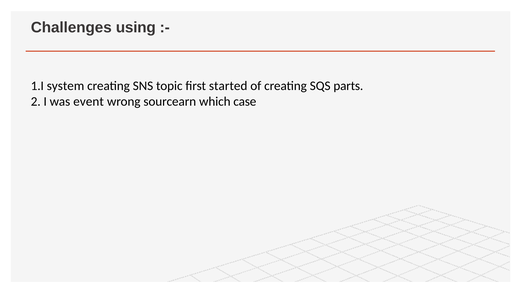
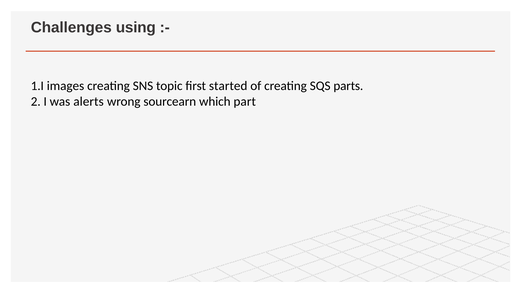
system: system -> images (65, 86)
event: event -> alerts (89, 101)
case: case -> part (245, 101)
